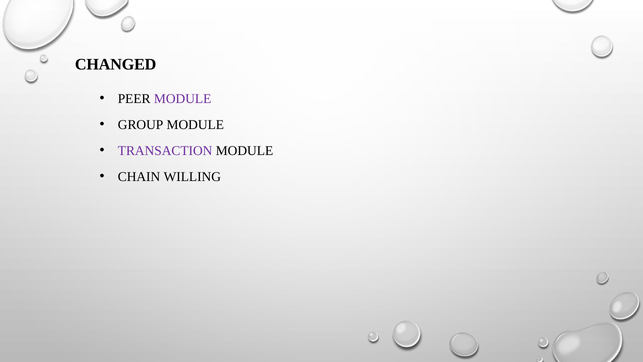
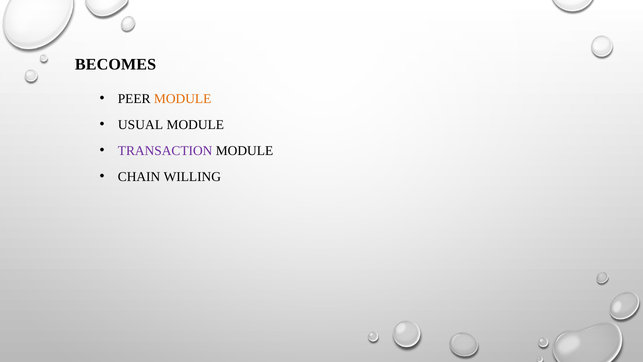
CHANGED: CHANGED -> BECOMES (116, 64)
MODULE colour: purple -> orange (183, 98)
GROUP: GROUP -> USUAL (140, 124)
